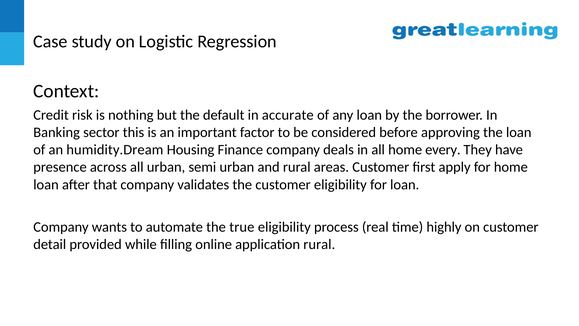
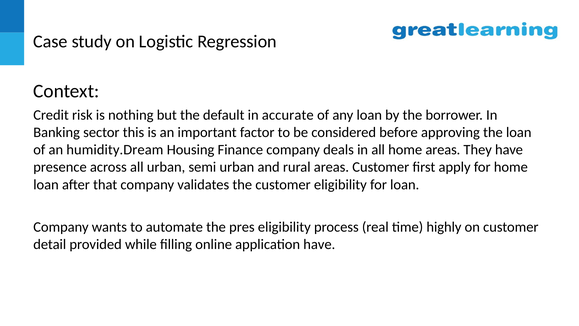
home every: every -> areas (443, 150)
true: true -> pres (242, 227)
application rural: rural -> have (319, 244)
